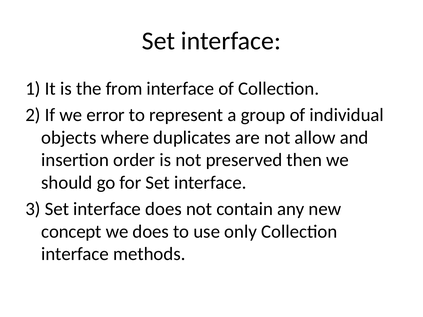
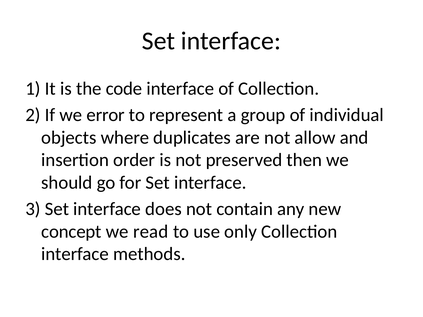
from: from -> code (124, 89)
we does: does -> read (151, 232)
